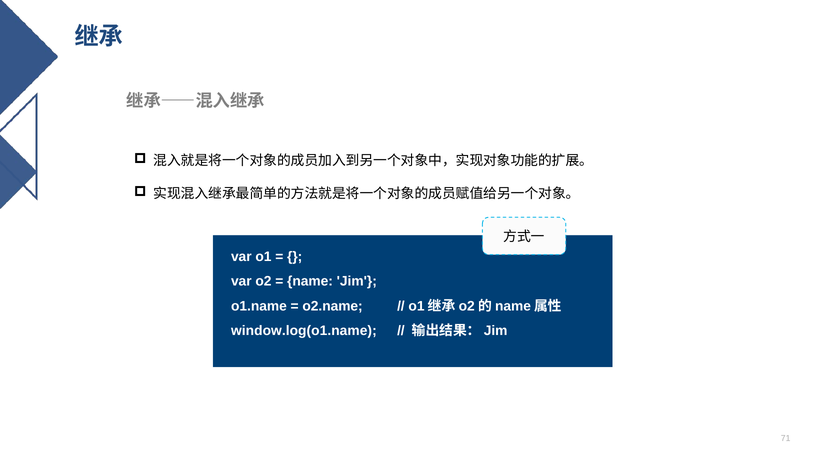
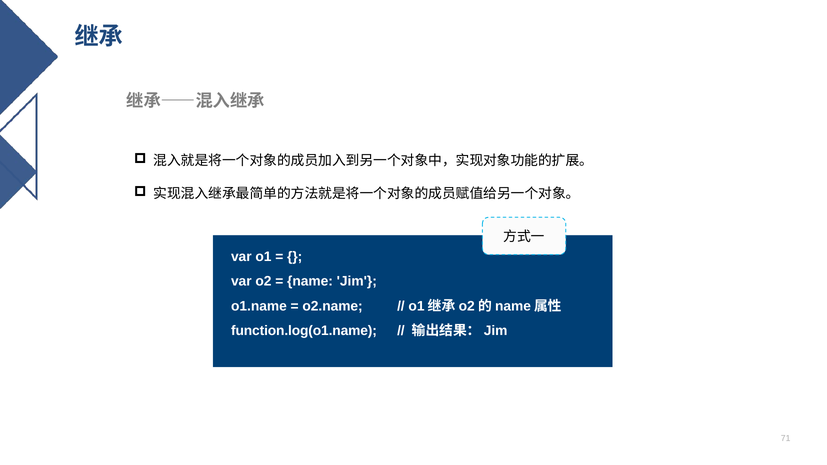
window.log(o1.name: window.log(o1.name -> function.log(o1.name (304, 331)
